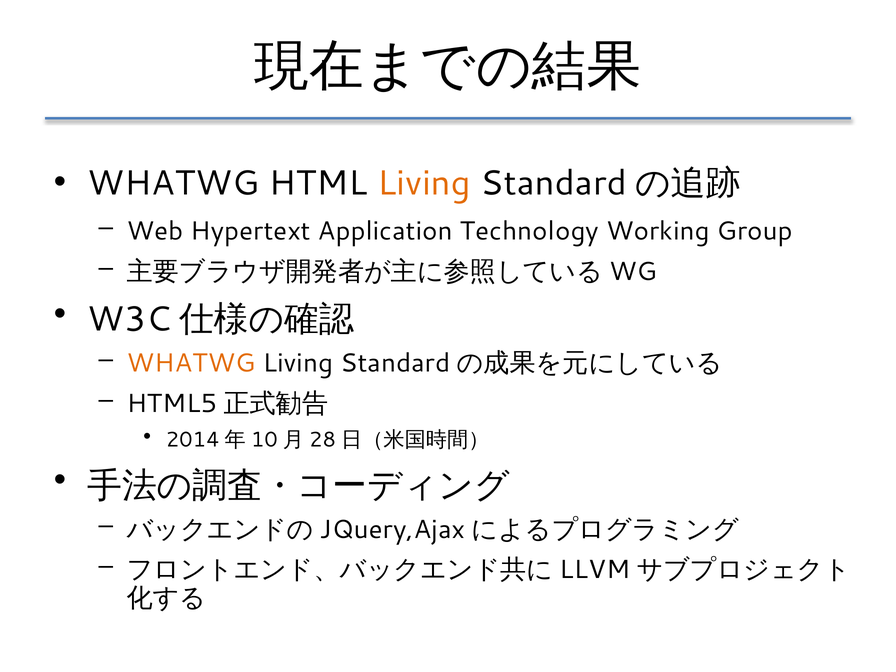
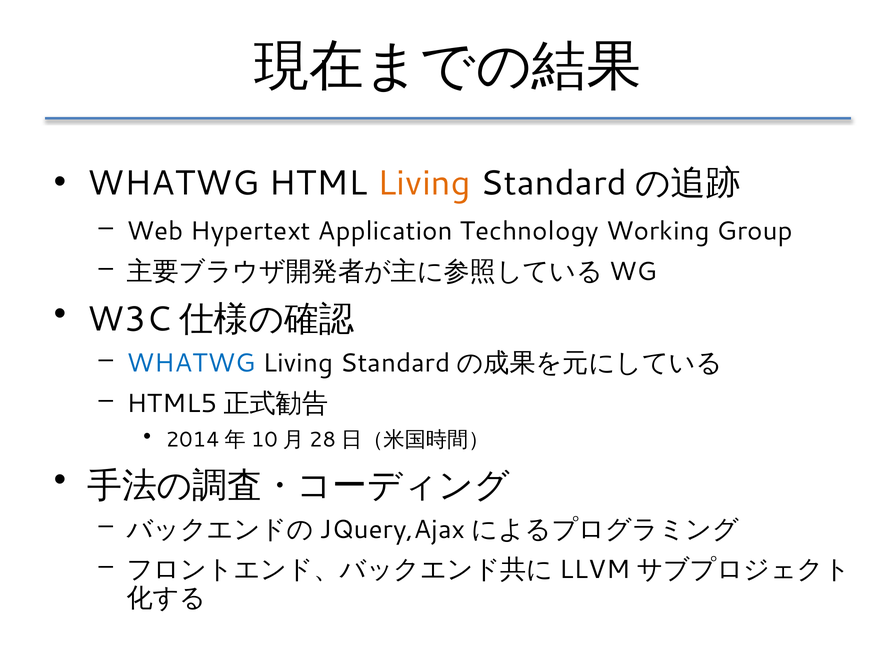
WHATWG colour: orange -> blue (191, 363)
